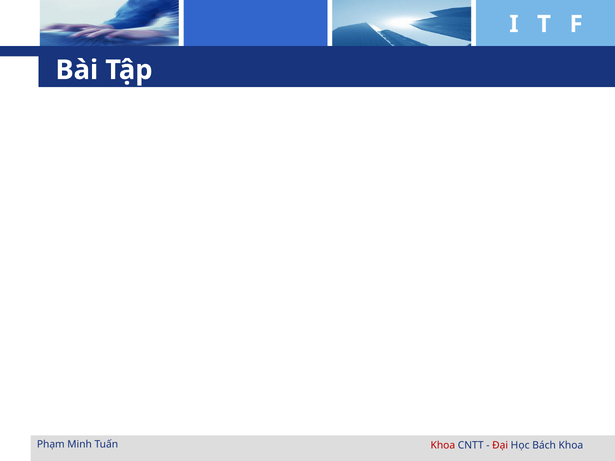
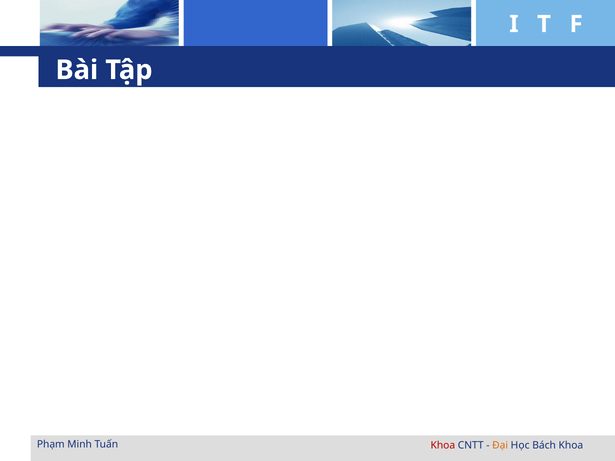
Đại colour: red -> orange (500, 446)
